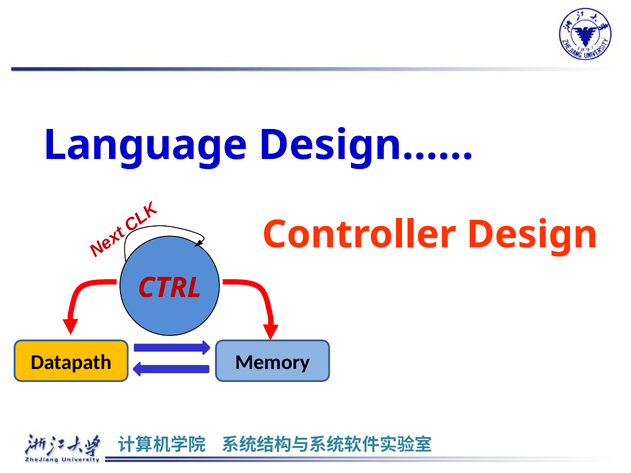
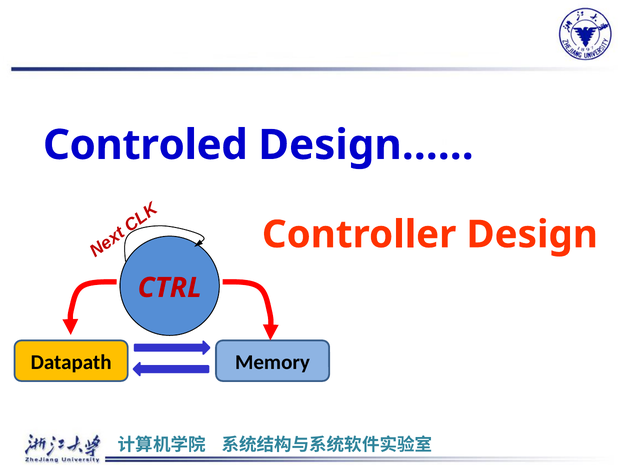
Language: Language -> Controled (145, 145)
